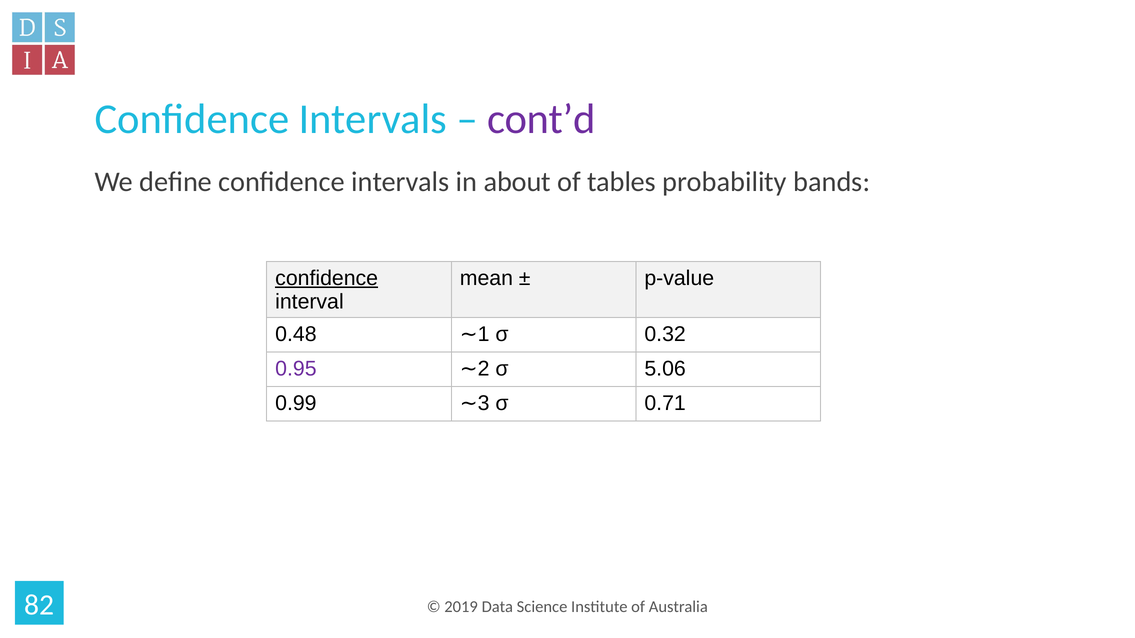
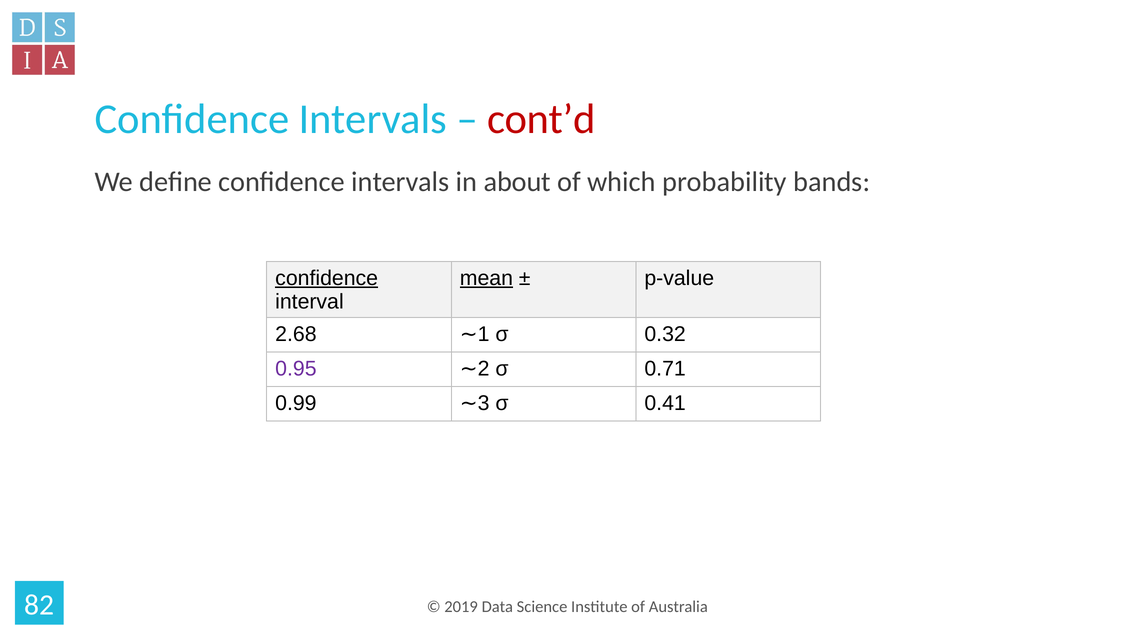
cont’d colour: purple -> red (541, 119)
tables: tables -> which (621, 182)
mean underline: none -> present (486, 278)
0.48: 0.48 -> 2.68 (296, 334)
5.06: 5.06 -> 0.71 (665, 369)
0.71: 0.71 -> 0.41 (665, 404)
